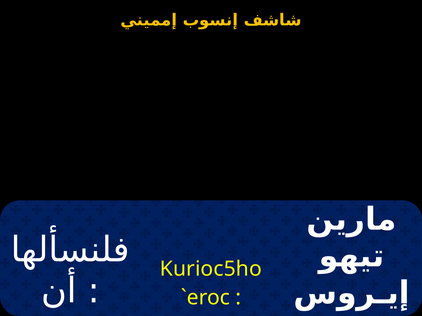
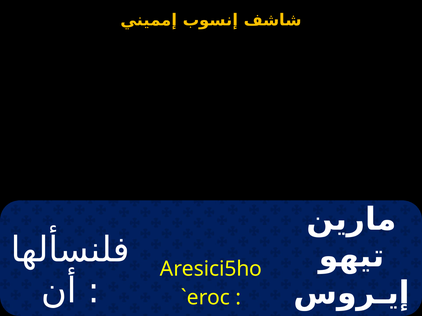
Kurioc5ho: Kurioc5ho -> Aresici5ho (211, 269)
